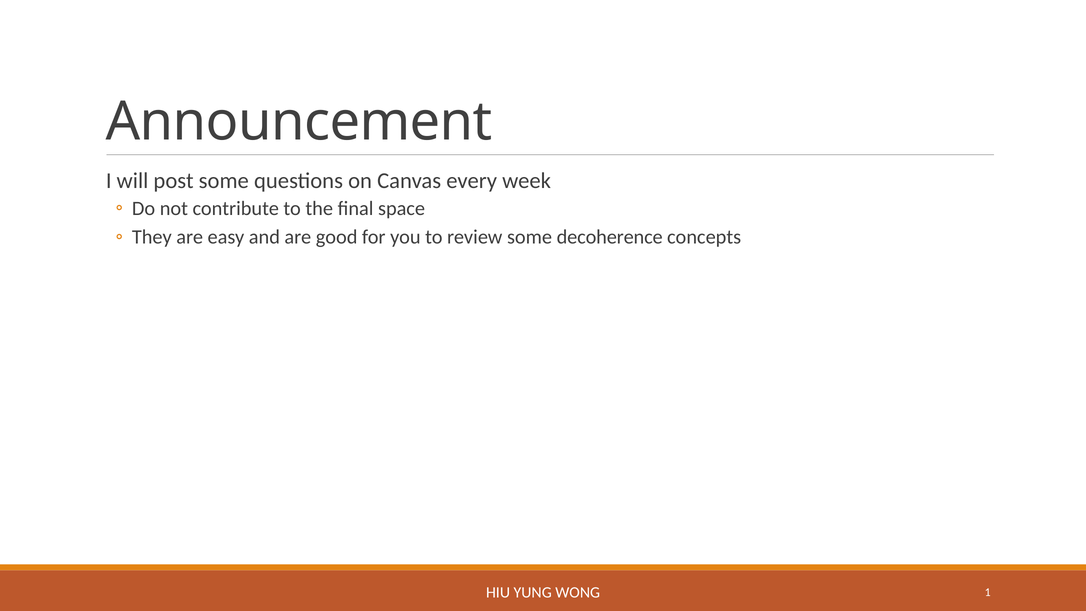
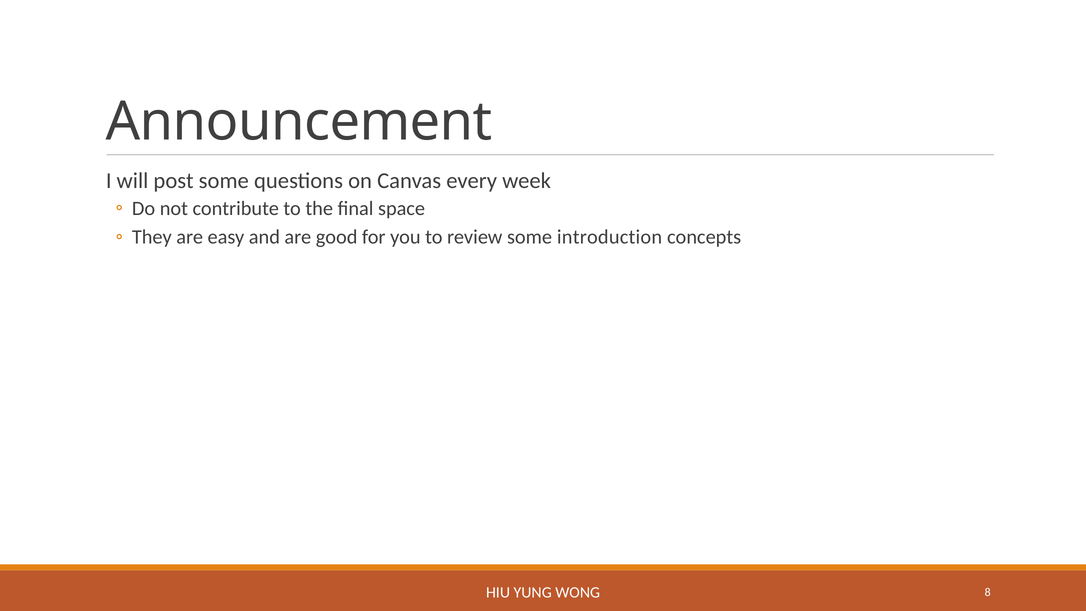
decoherence: decoherence -> introduction (610, 237)
1: 1 -> 8 (988, 592)
